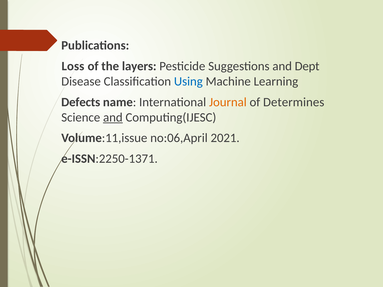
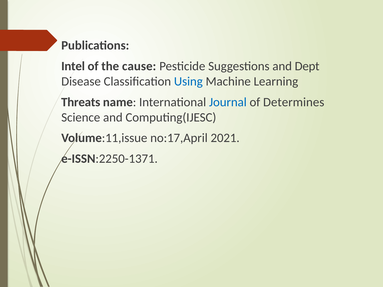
Loss: Loss -> Intel (73, 66)
layers: layers -> cause (139, 66)
Defects: Defects -> Threats (81, 102)
Journal colour: orange -> blue (228, 102)
and underline: present -> none (113, 118)
no:06,April: no:06,April -> no:17,April (179, 138)
